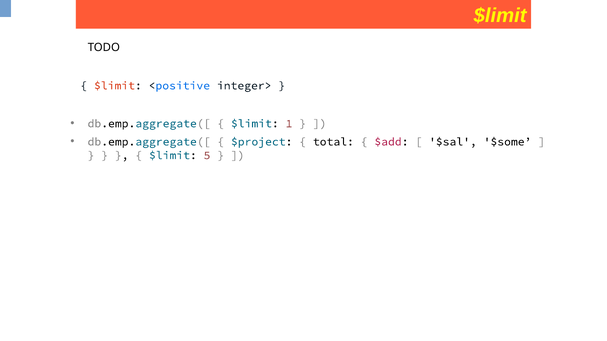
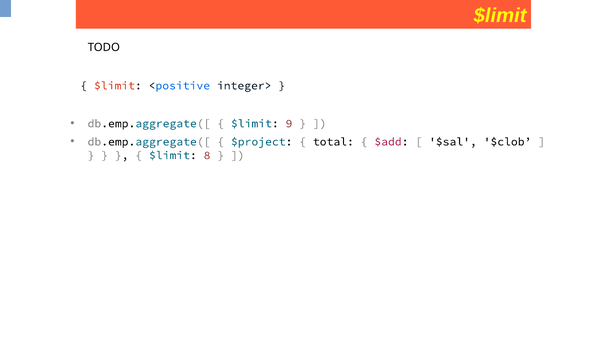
1: 1 -> 9 (289, 124)
$some: $some -> $clob (508, 142)
5: 5 -> 8 (207, 156)
